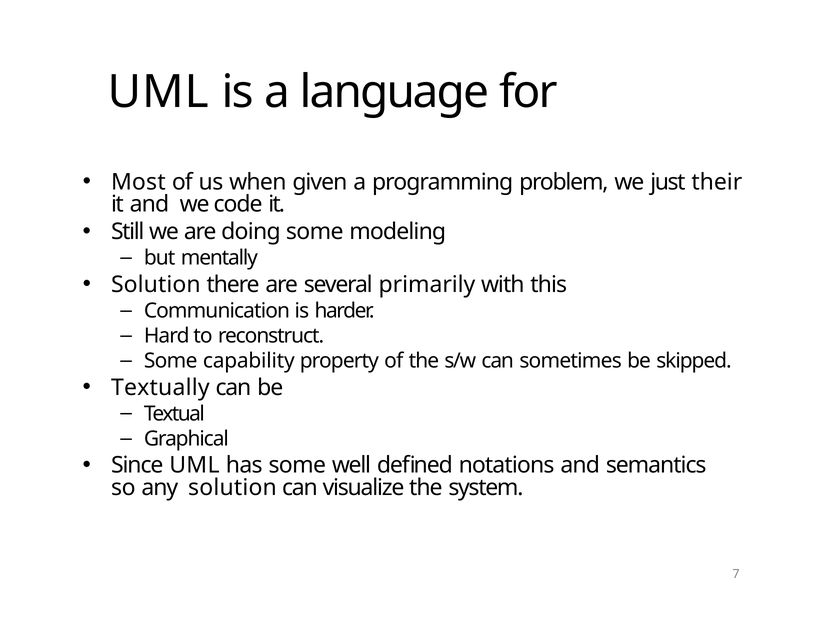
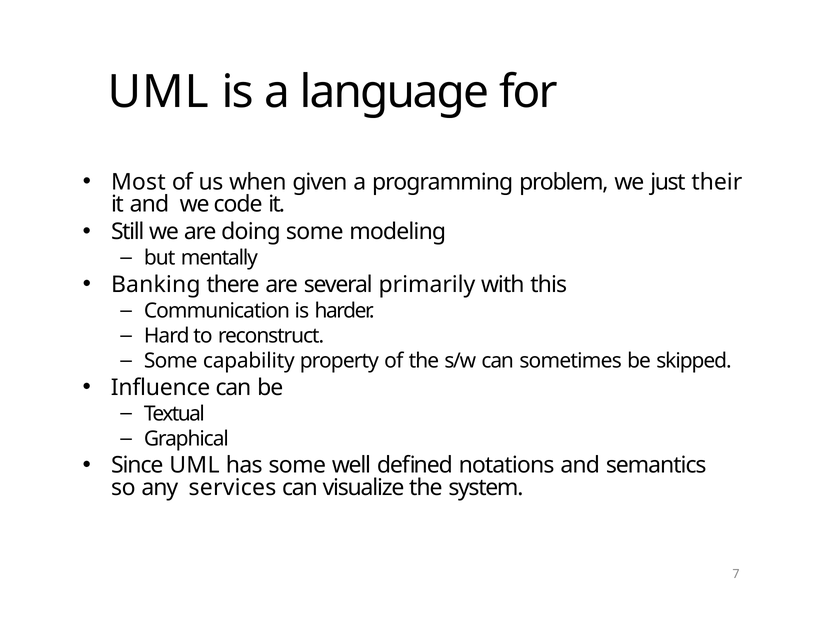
Solution: Solution -> Banking (156, 284)
Textually: Textually -> Influence (161, 387)
any solution: solution -> services (232, 487)
